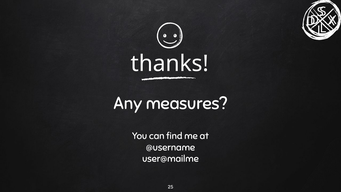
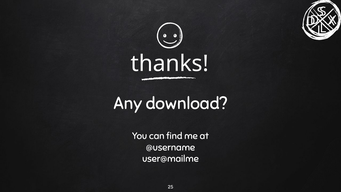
measures: measures -> download (187, 103)
